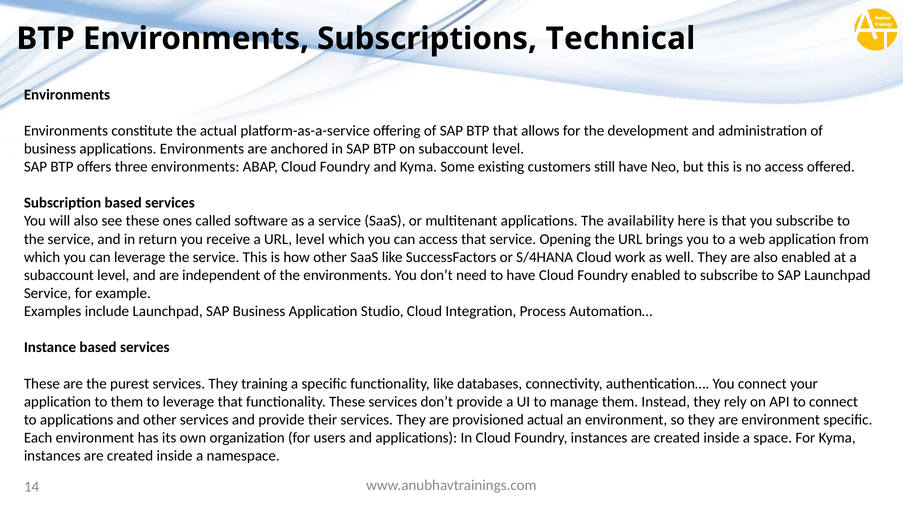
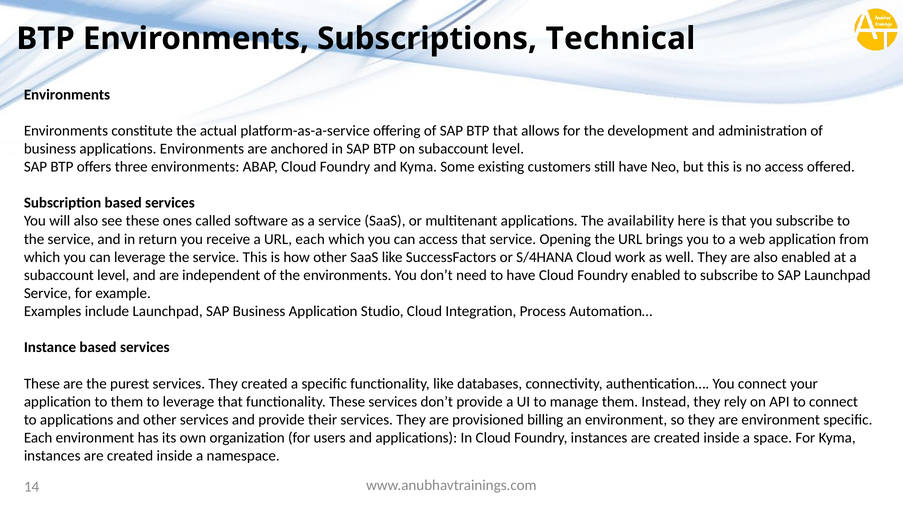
URL level: level -> each (310, 239)
They training: training -> created (264, 384)
provisioned actual: actual -> billing (545, 420)
